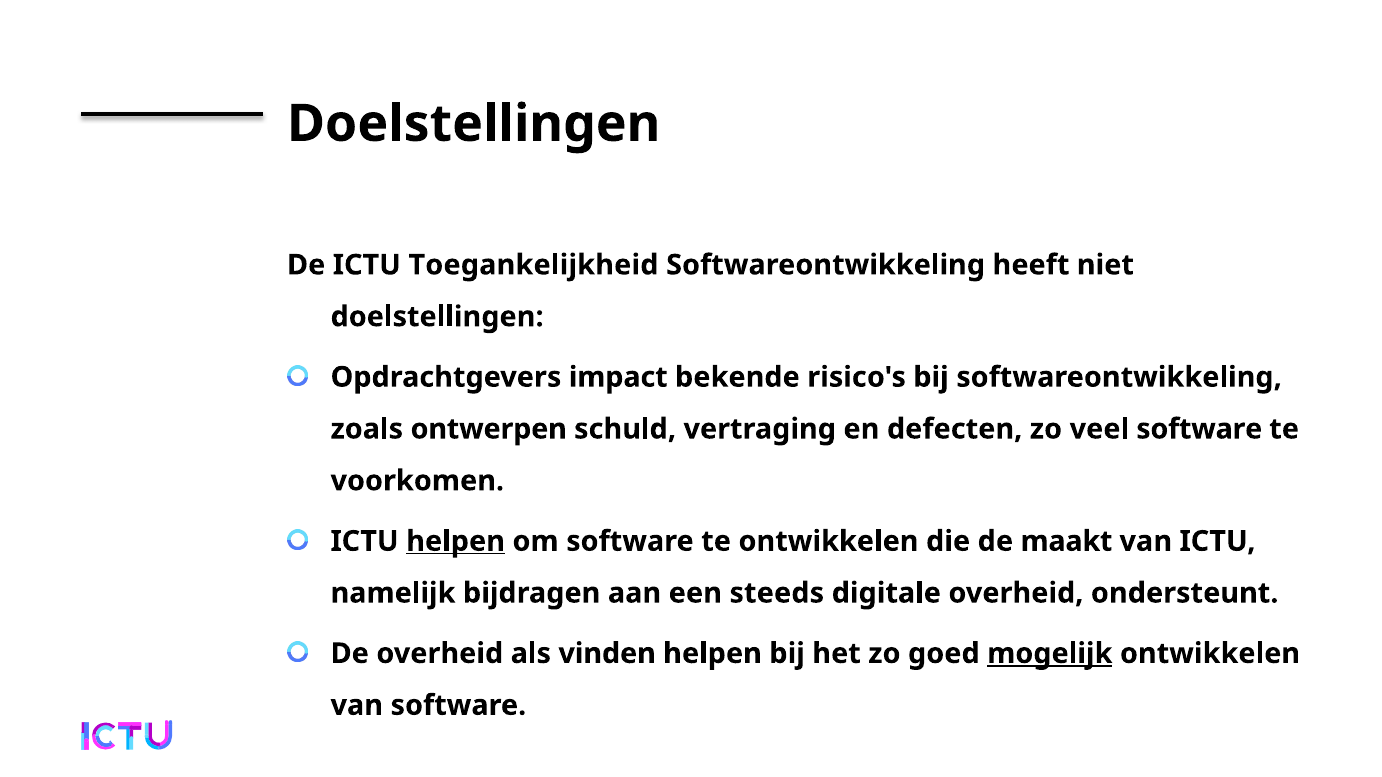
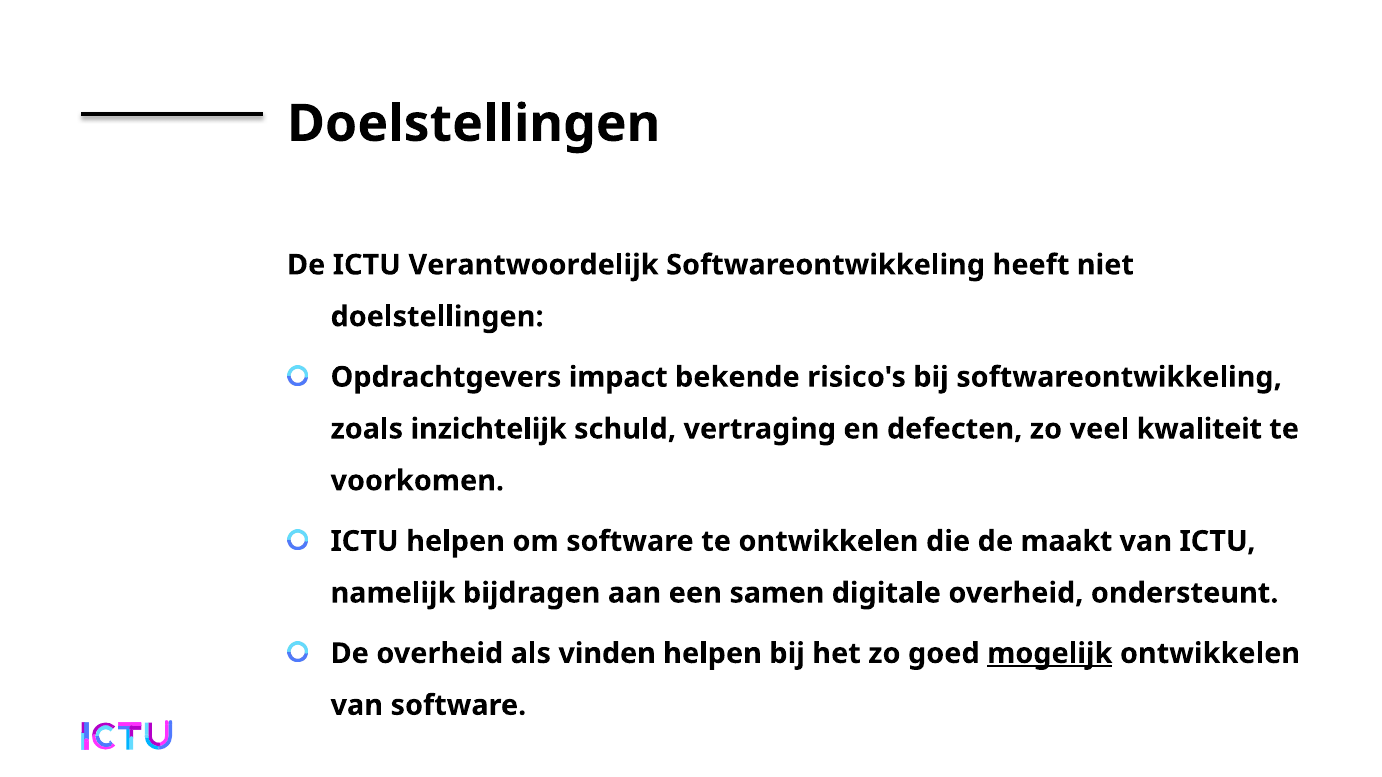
Toegankelijkheid: Toegankelijkheid -> Verantwoordelijk (534, 265)
ontwerpen: ontwerpen -> inzichtelijk (489, 429)
veel software: software -> kwaliteit (1199, 429)
helpen underline: present -> none (456, 542)
steeds: steeds -> samen (777, 593)
